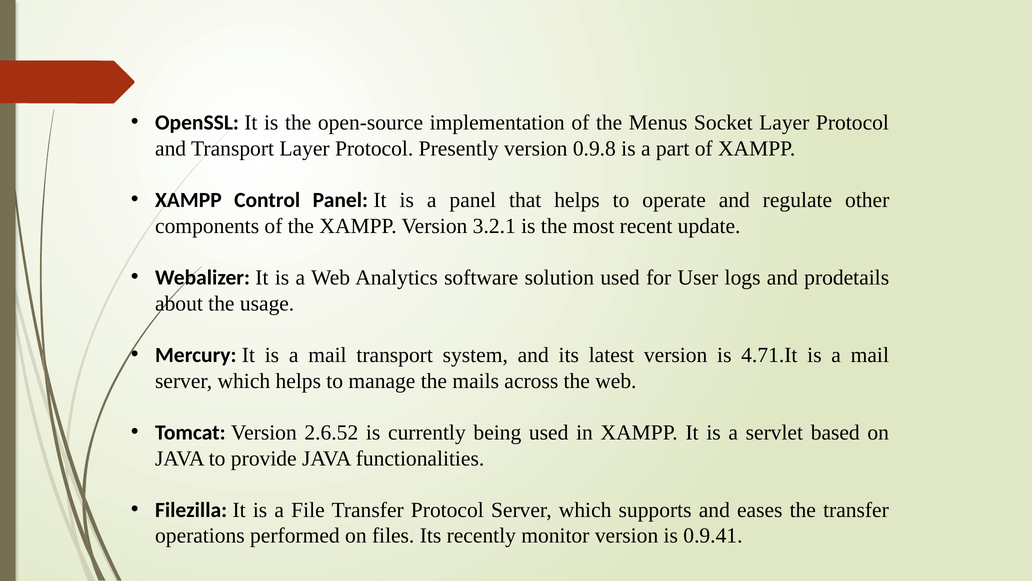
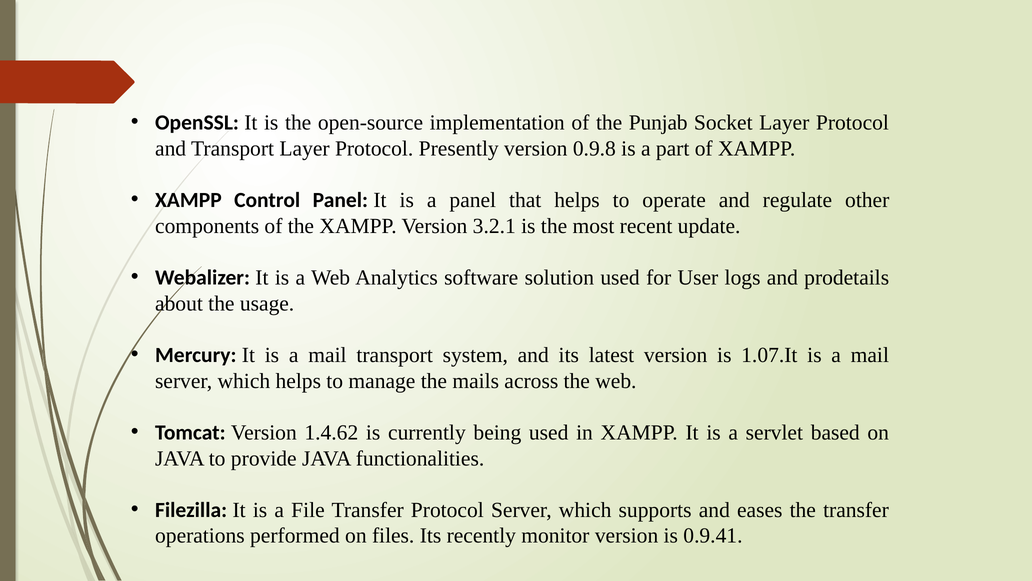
Menus: Menus -> Punjab (658, 122)
4.71.It: 4.71.It -> 1.07.It (769, 355)
2.6.52: 2.6.52 -> 1.4.62 (331, 432)
